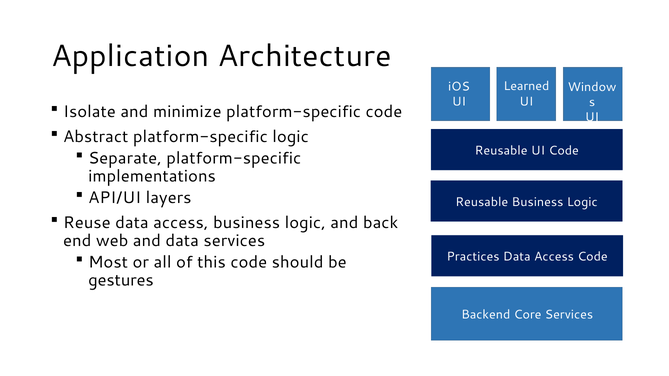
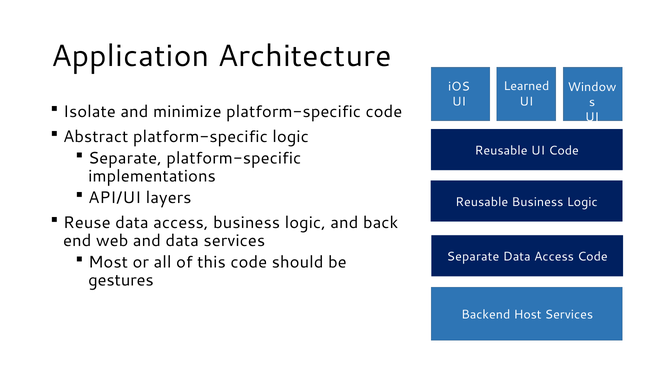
Practices: Practices -> Separate (473, 257)
Core: Core -> Host (528, 315)
